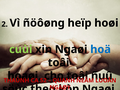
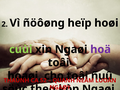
hoä colour: blue -> purple (101, 49)
